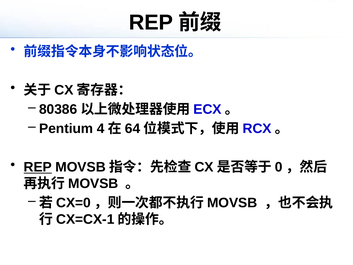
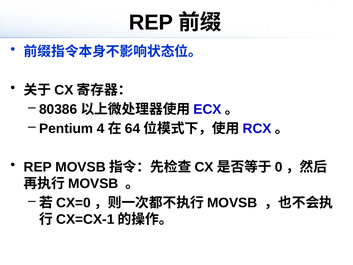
REP underline: present -> none (38, 167)
